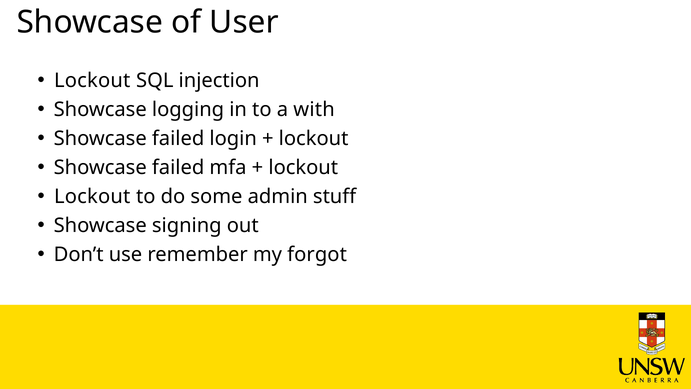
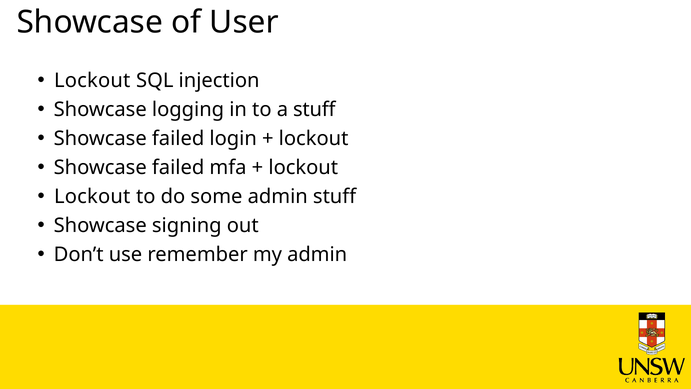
a with: with -> stuff (314, 109)
my forgot: forgot -> admin (317, 254)
